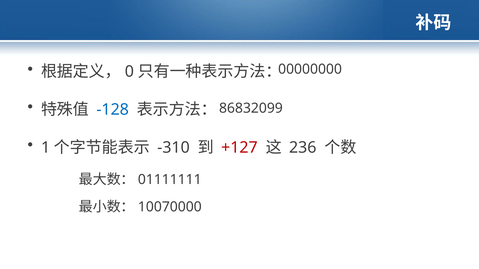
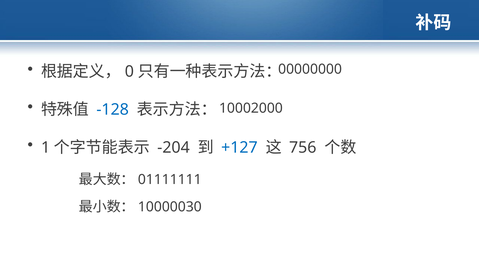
86832099: 86832099 -> 10002000 (251, 108)
-310: -310 -> -204 (173, 148)
+127 colour: red -> blue (239, 148)
236: 236 -> 756 (303, 148)
10070000: 10070000 -> 10000030 (170, 207)
